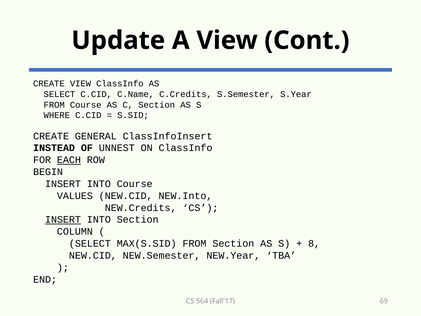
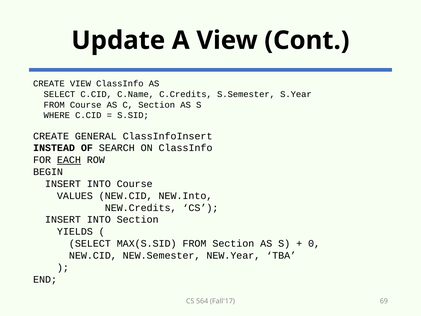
UNNEST: UNNEST -> SEARCH (117, 148)
INSERT underline: present -> none (63, 220)
COLUMN: COLUMN -> YIELDS (75, 231)
8: 8 -> 0 (314, 243)
